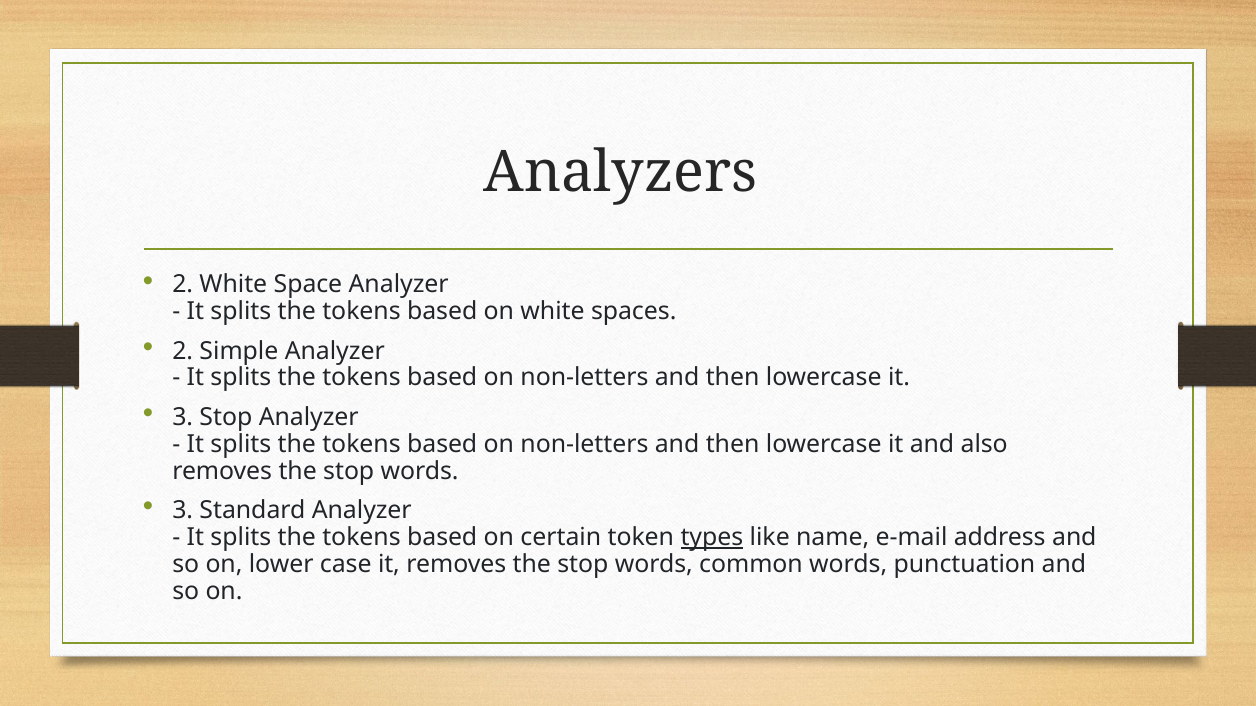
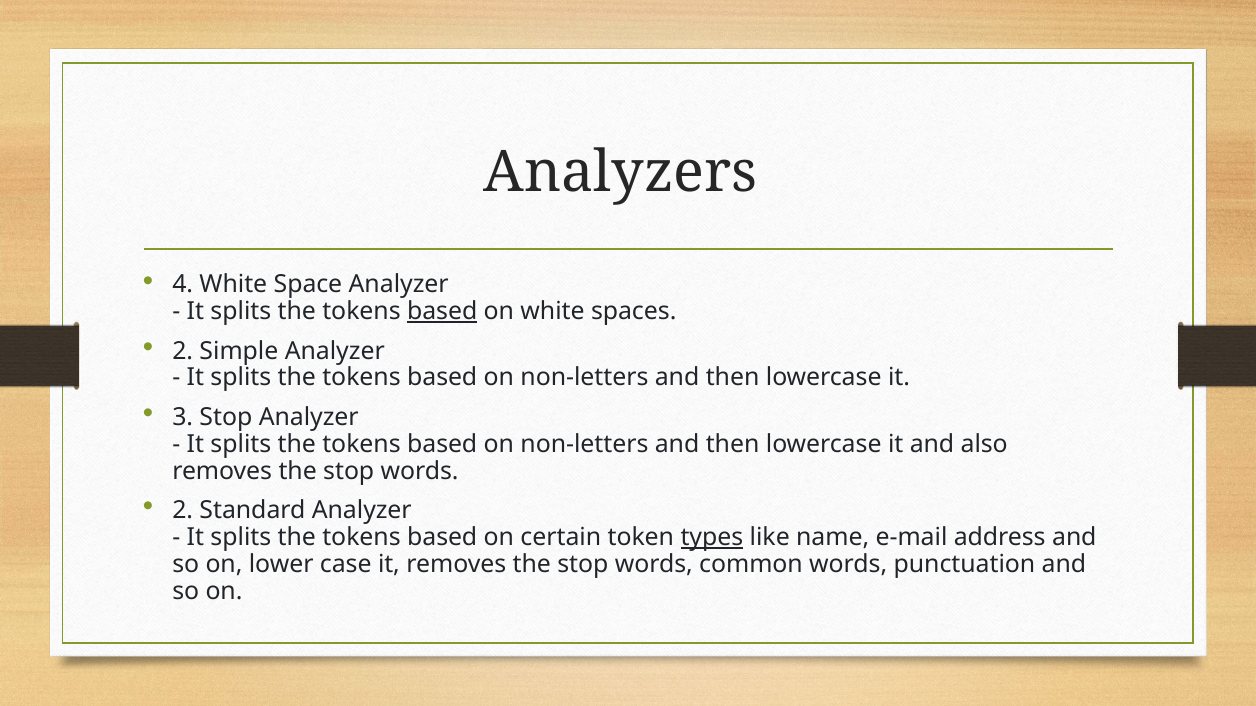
2: 2 -> 4 (183, 285)
based underline: none -> present (442, 312)
3: 3 -> 2 (183, 511)
